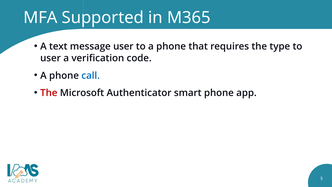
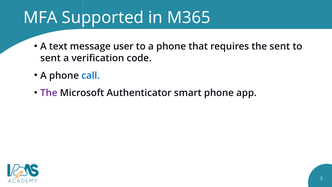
the type: type -> sent (280, 46)
user: user -> sent (50, 58)
The colour: red -> purple (49, 93)
